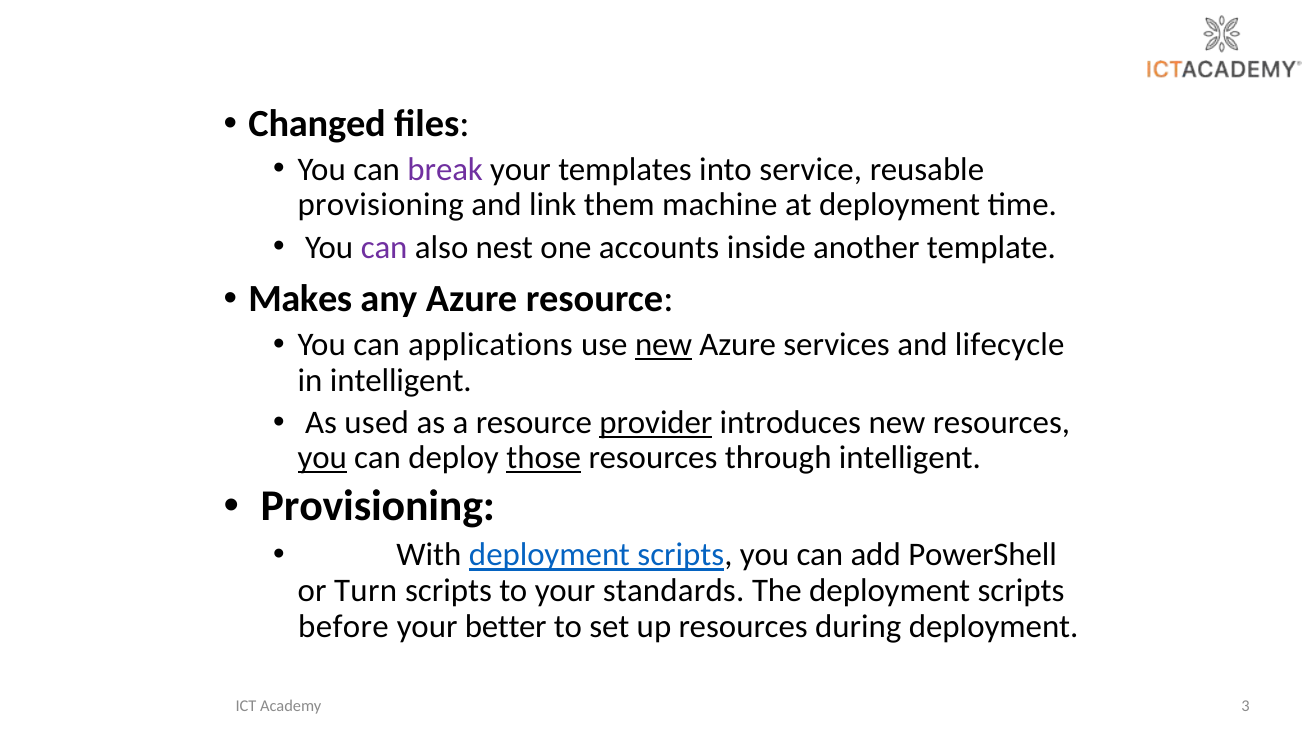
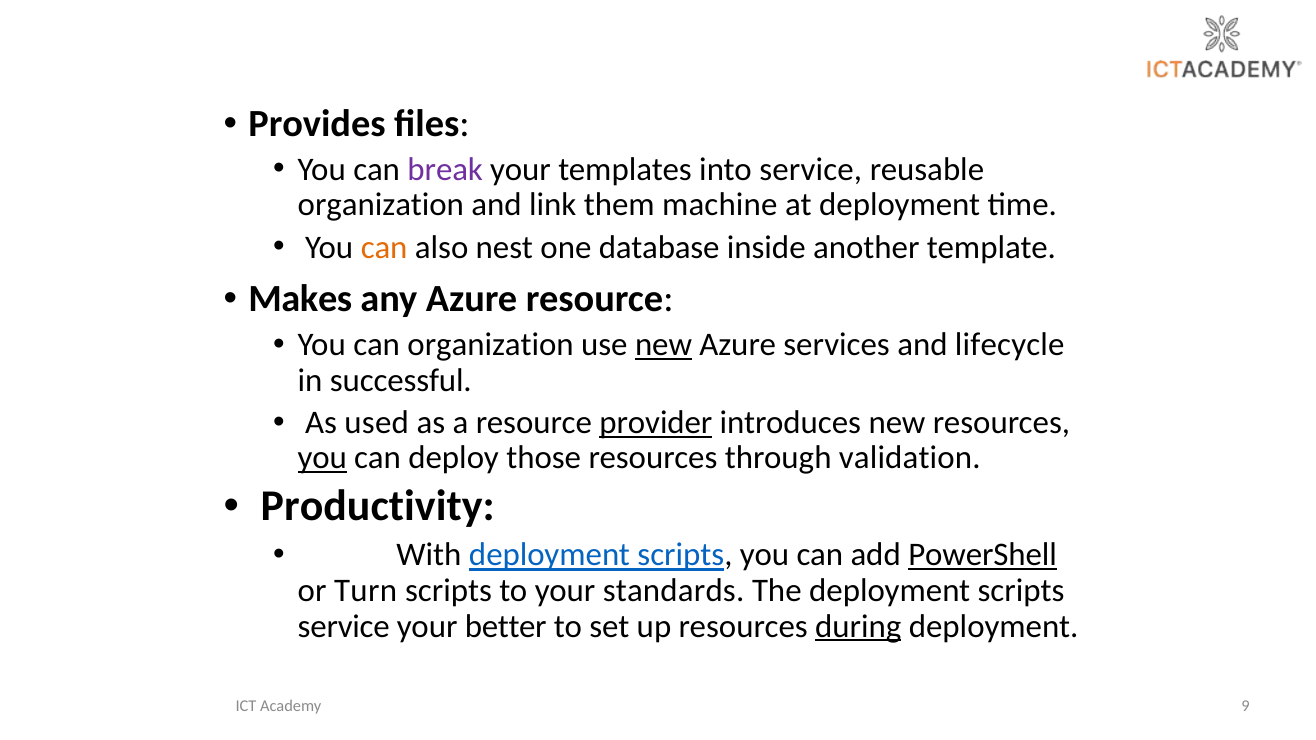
Changed: Changed -> Provides (317, 124)
provisioning: provisioning -> organization (381, 205)
can colour: purple -> orange (384, 247)
accounts: accounts -> database (659, 247)
can applications: applications -> organization (491, 345)
in intelligent: intelligent -> successful (401, 380)
those underline: present -> none (544, 458)
through intelligent: intelligent -> validation (910, 458)
Provisioning: Provisioning -> Productivity (378, 506)
PowerShell underline: none -> present (983, 555)
before: before -> service (344, 626)
during underline: none -> present (858, 626)
3: 3 -> 9 (1246, 707)
